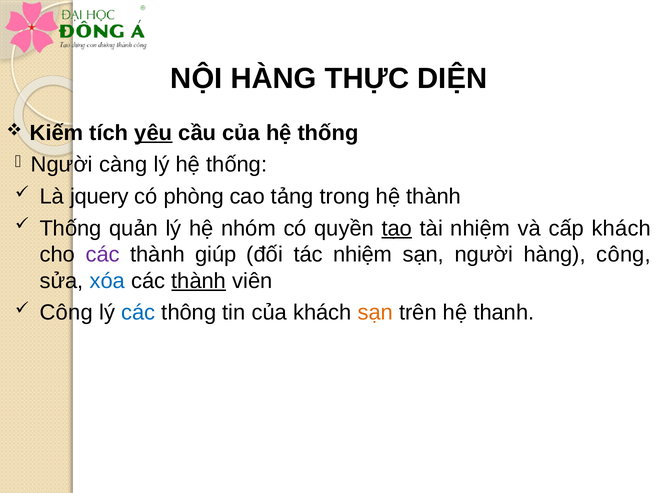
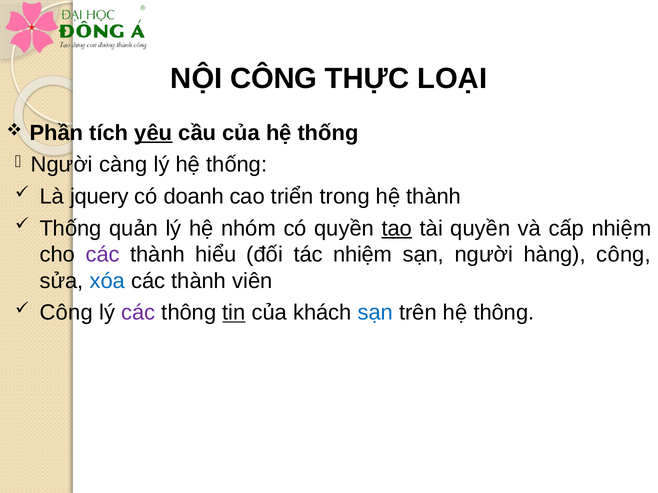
NỘI HÀNG: HÀNG -> CÔNG (274, 79)
DIỆN: DIỆN -> LOẠI (452, 79)
Kiếm: Kiếm -> Phần (57, 133)
phòng: phòng -> doanh (194, 197)
tảng: tảng -> triển (292, 197)
tài nhiệm: nhiệm -> quyền (480, 229)
cấp khách: khách -> nhiệm (621, 229)
giúp: giúp -> hiểu (216, 255)
thành underline: present -> none (199, 281)
các colour: blue -> purple (138, 313)
tin underline: none -> present (234, 313)
sạn colour: orange -> blue (375, 313)
hệ thanh: thanh -> thông (504, 313)
